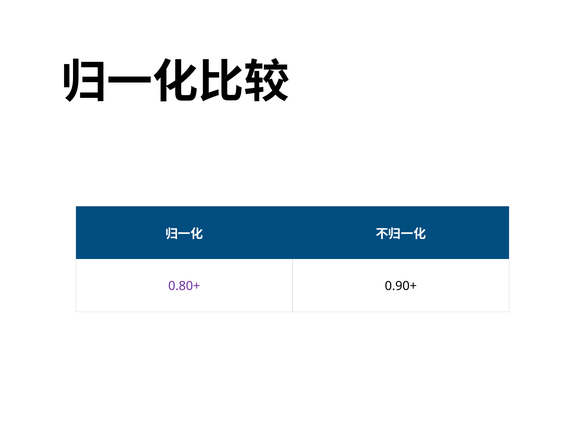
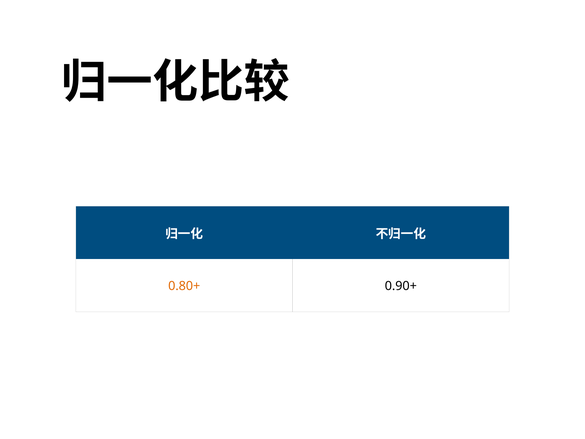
0.80+ colour: purple -> orange (184, 286)
